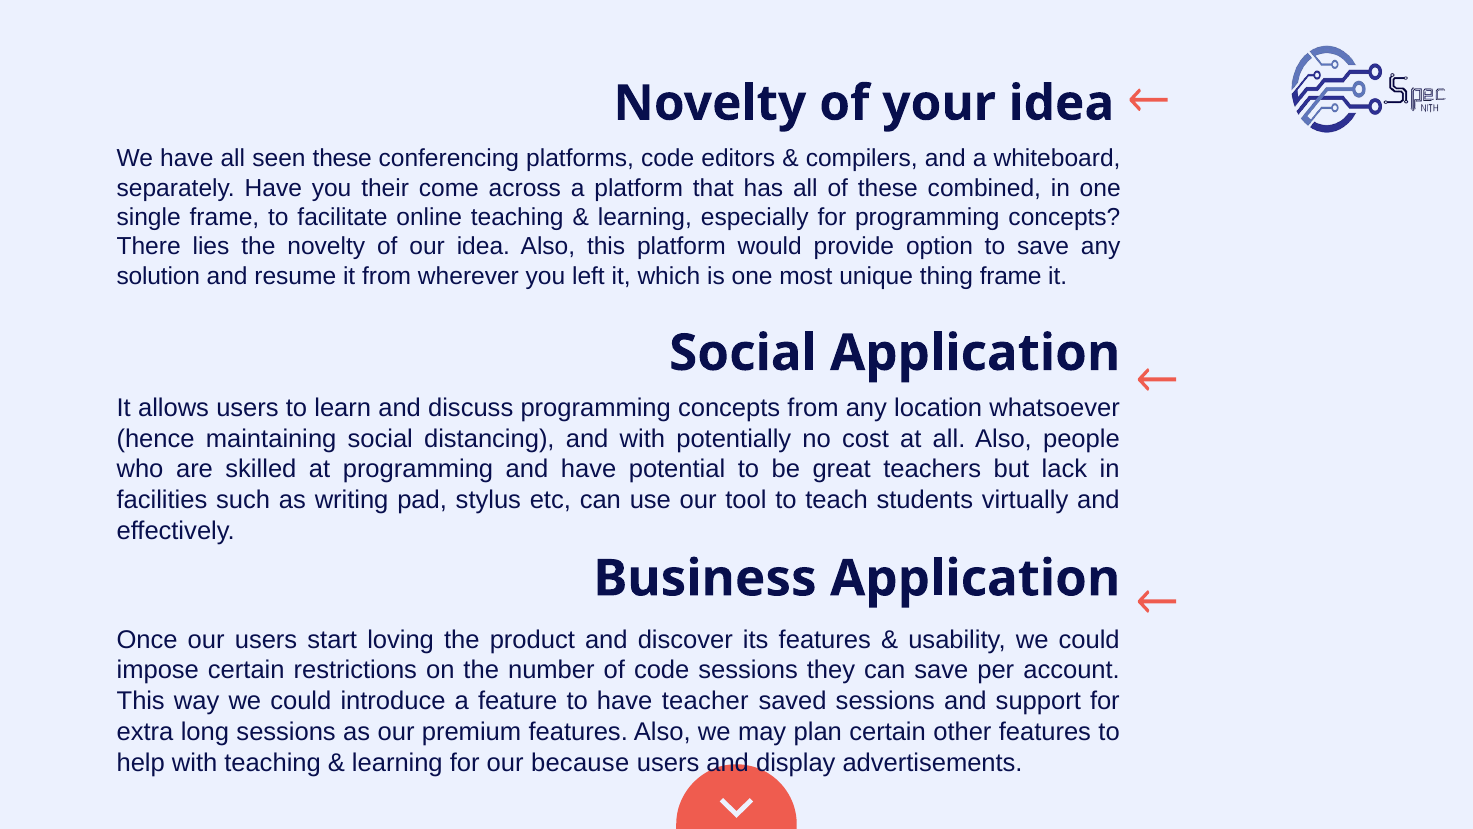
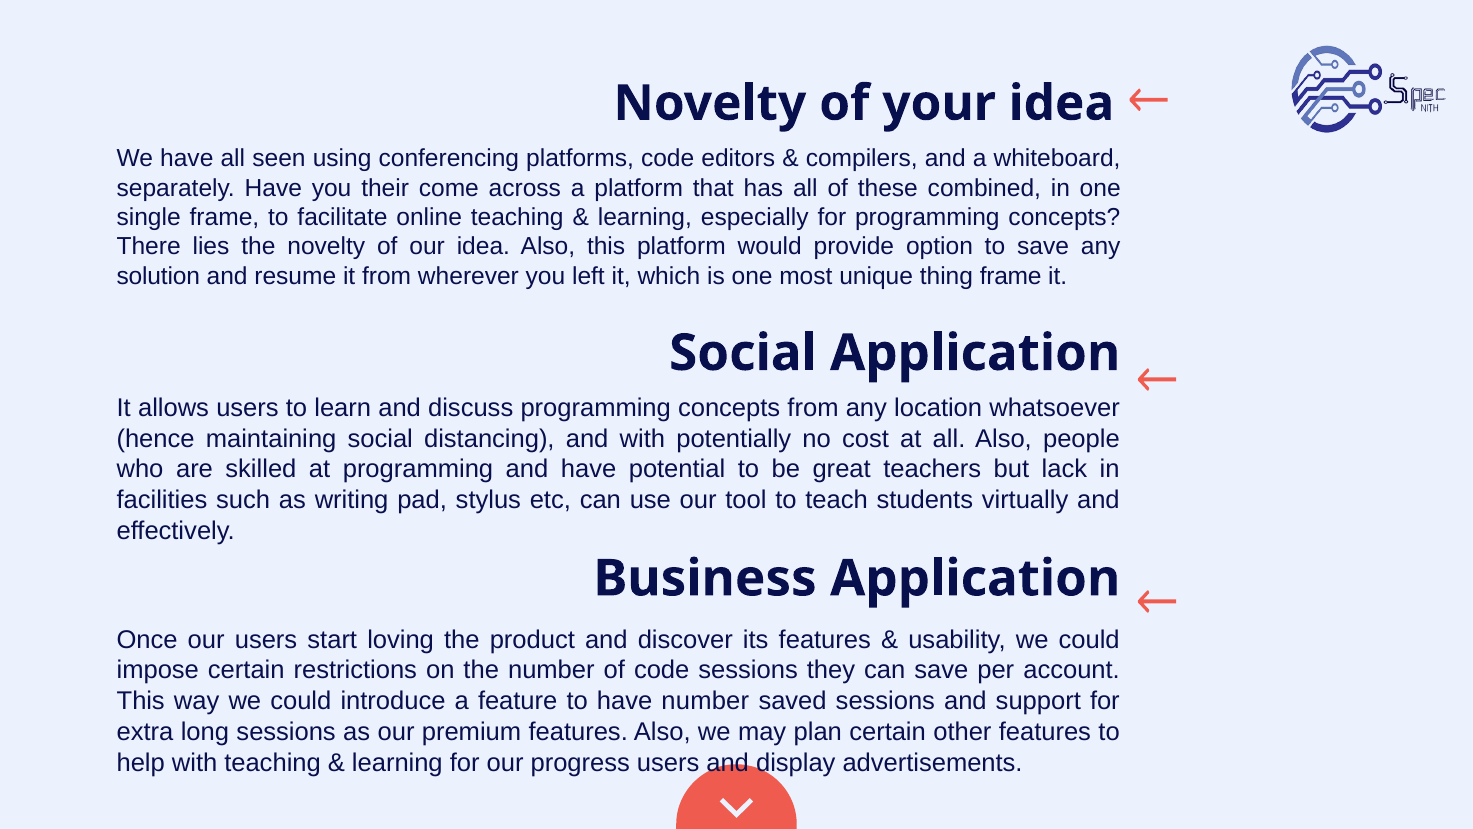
seen these: these -> using (342, 158)
have teacher: teacher -> number (705, 701)
because: because -> progress (580, 762)
